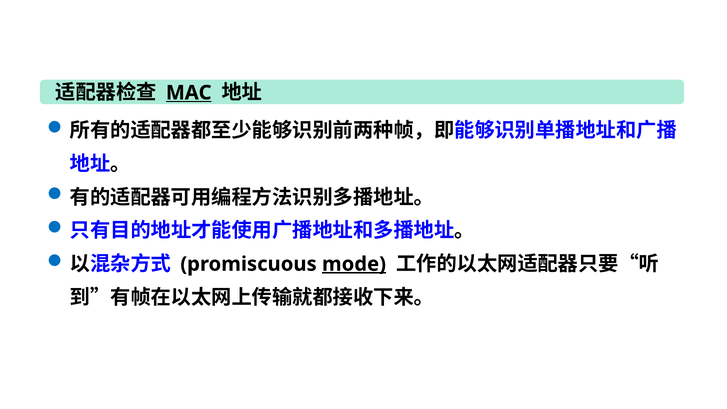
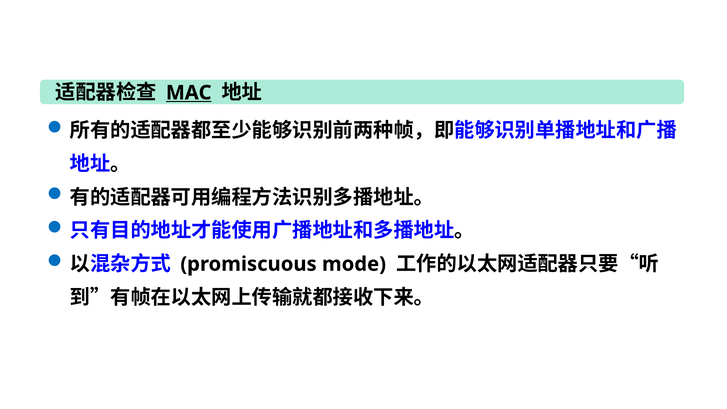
mode underline: present -> none (354, 264)
